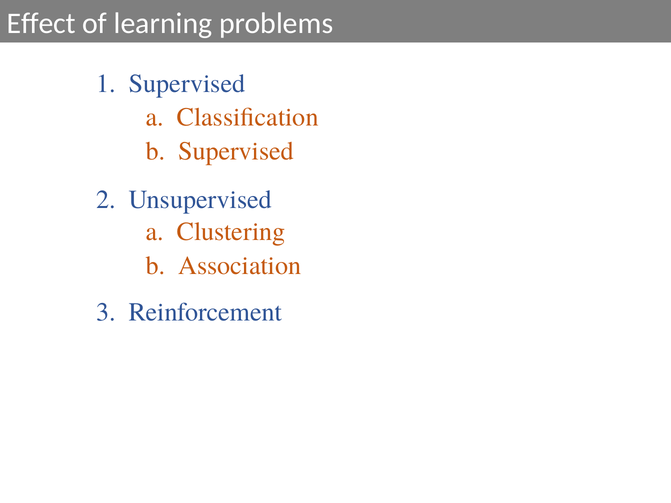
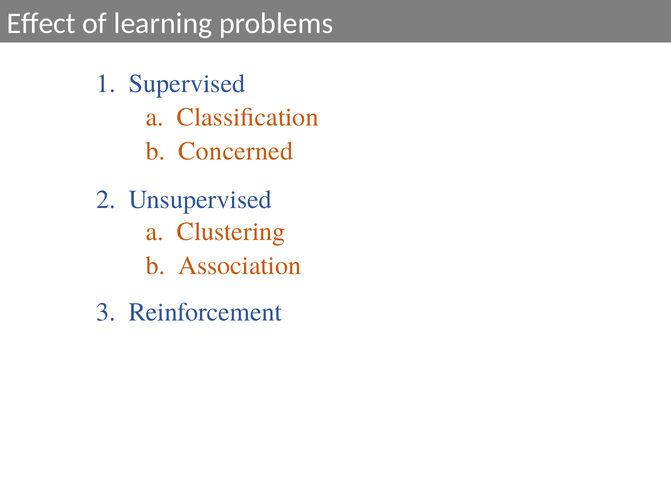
b Supervised: Supervised -> Concerned (236, 151)
